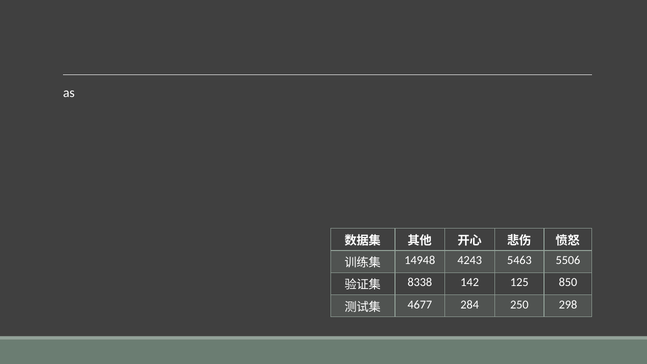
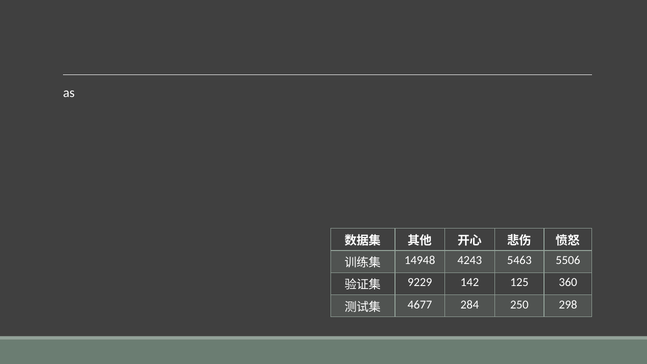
8338: 8338 -> 9229 (420, 282)
850: 850 -> 360 (568, 282)
